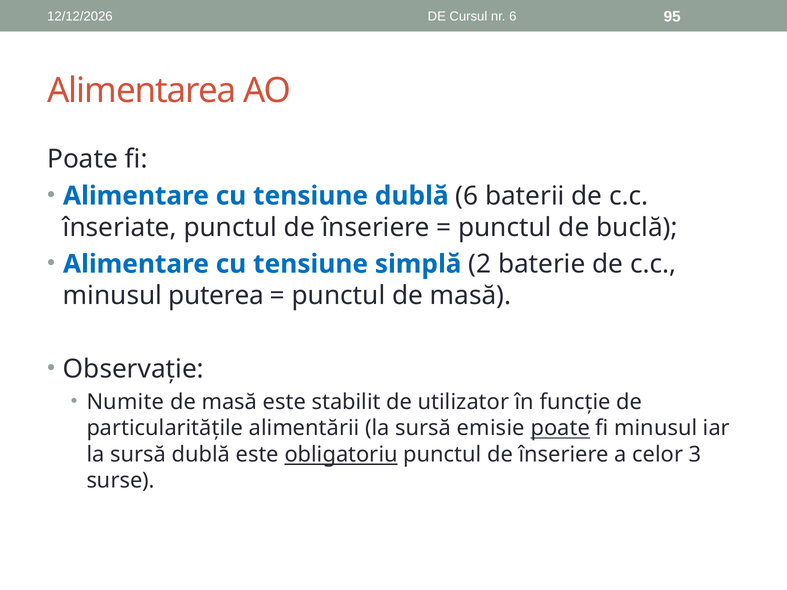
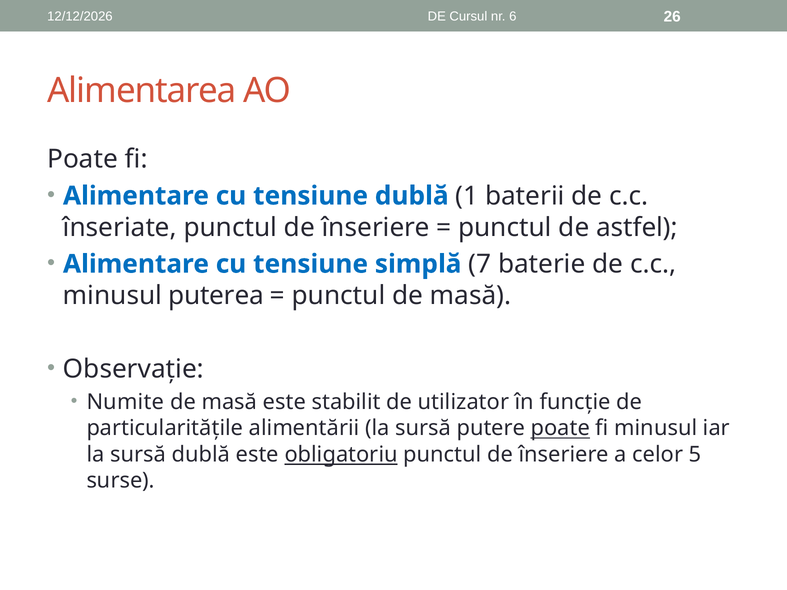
95: 95 -> 26 (672, 17)
dublă 6: 6 -> 1 (467, 196)
buclă: buclă -> astfel (637, 227)
2: 2 -> 7 (480, 264)
emisie: emisie -> putere (491, 428)
3: 3 -> 5 (695, 454)
